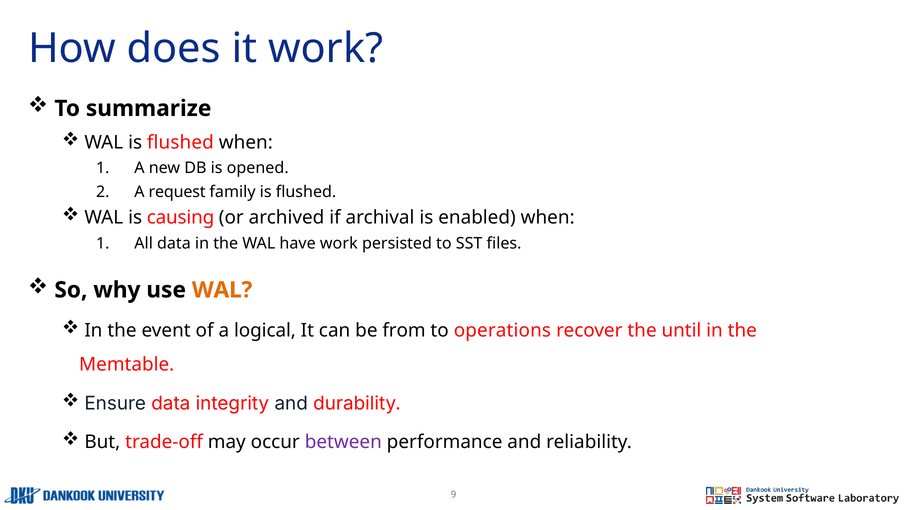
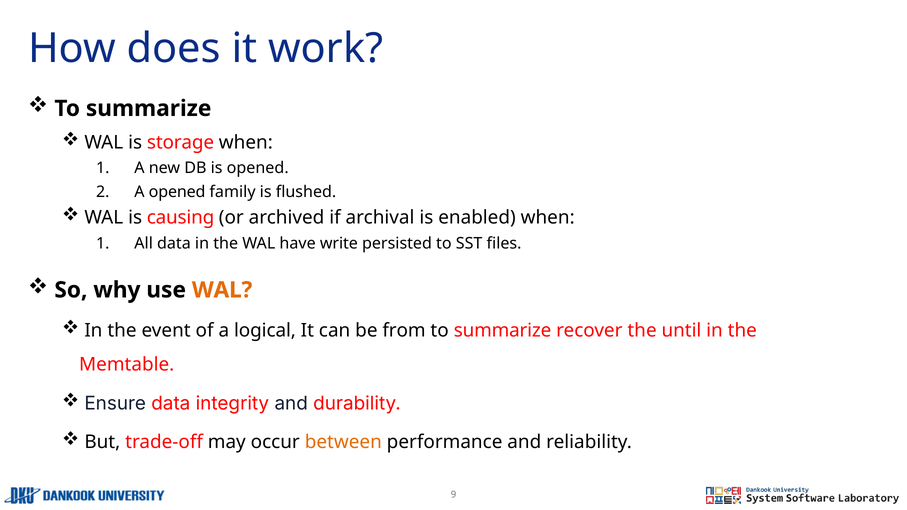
WAL is flushed: flushed -> storage (181, 142)
A request: request -> opened (177, 192)
have work: work -> write (339, 243)
operations: operations -> summarize (503, 331)
between colour: purple -> orange (343, 442)
